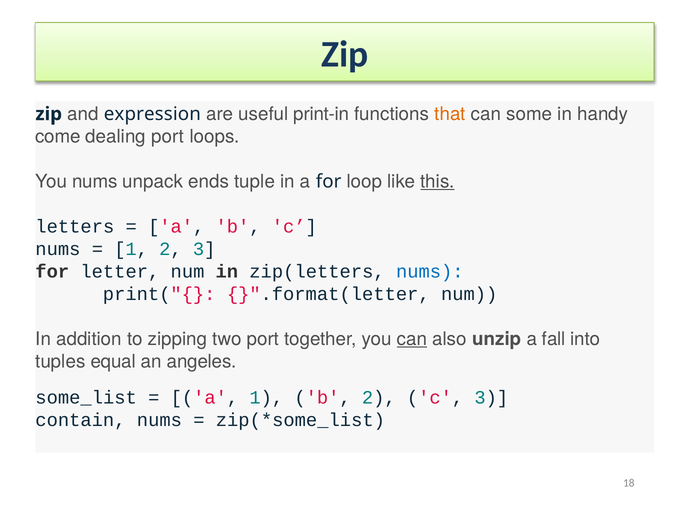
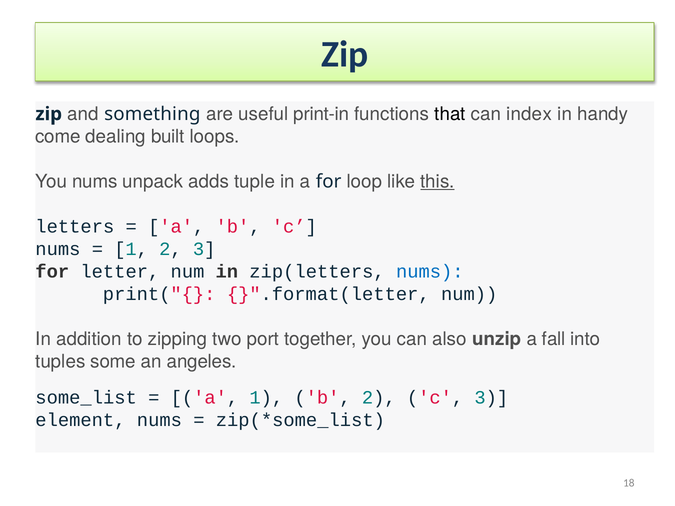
expression: expression -> something (152, 114)
that colour: orange -> black (450, 114)
some: some -> index (529, 114)
dealing port: port -> built (168, 137)
ends: ends -> adds (209, 182)
can underline: present -> none (412, 339)
equal: equal -> some (113, 362)
contain: contain -> element (80, 420)
